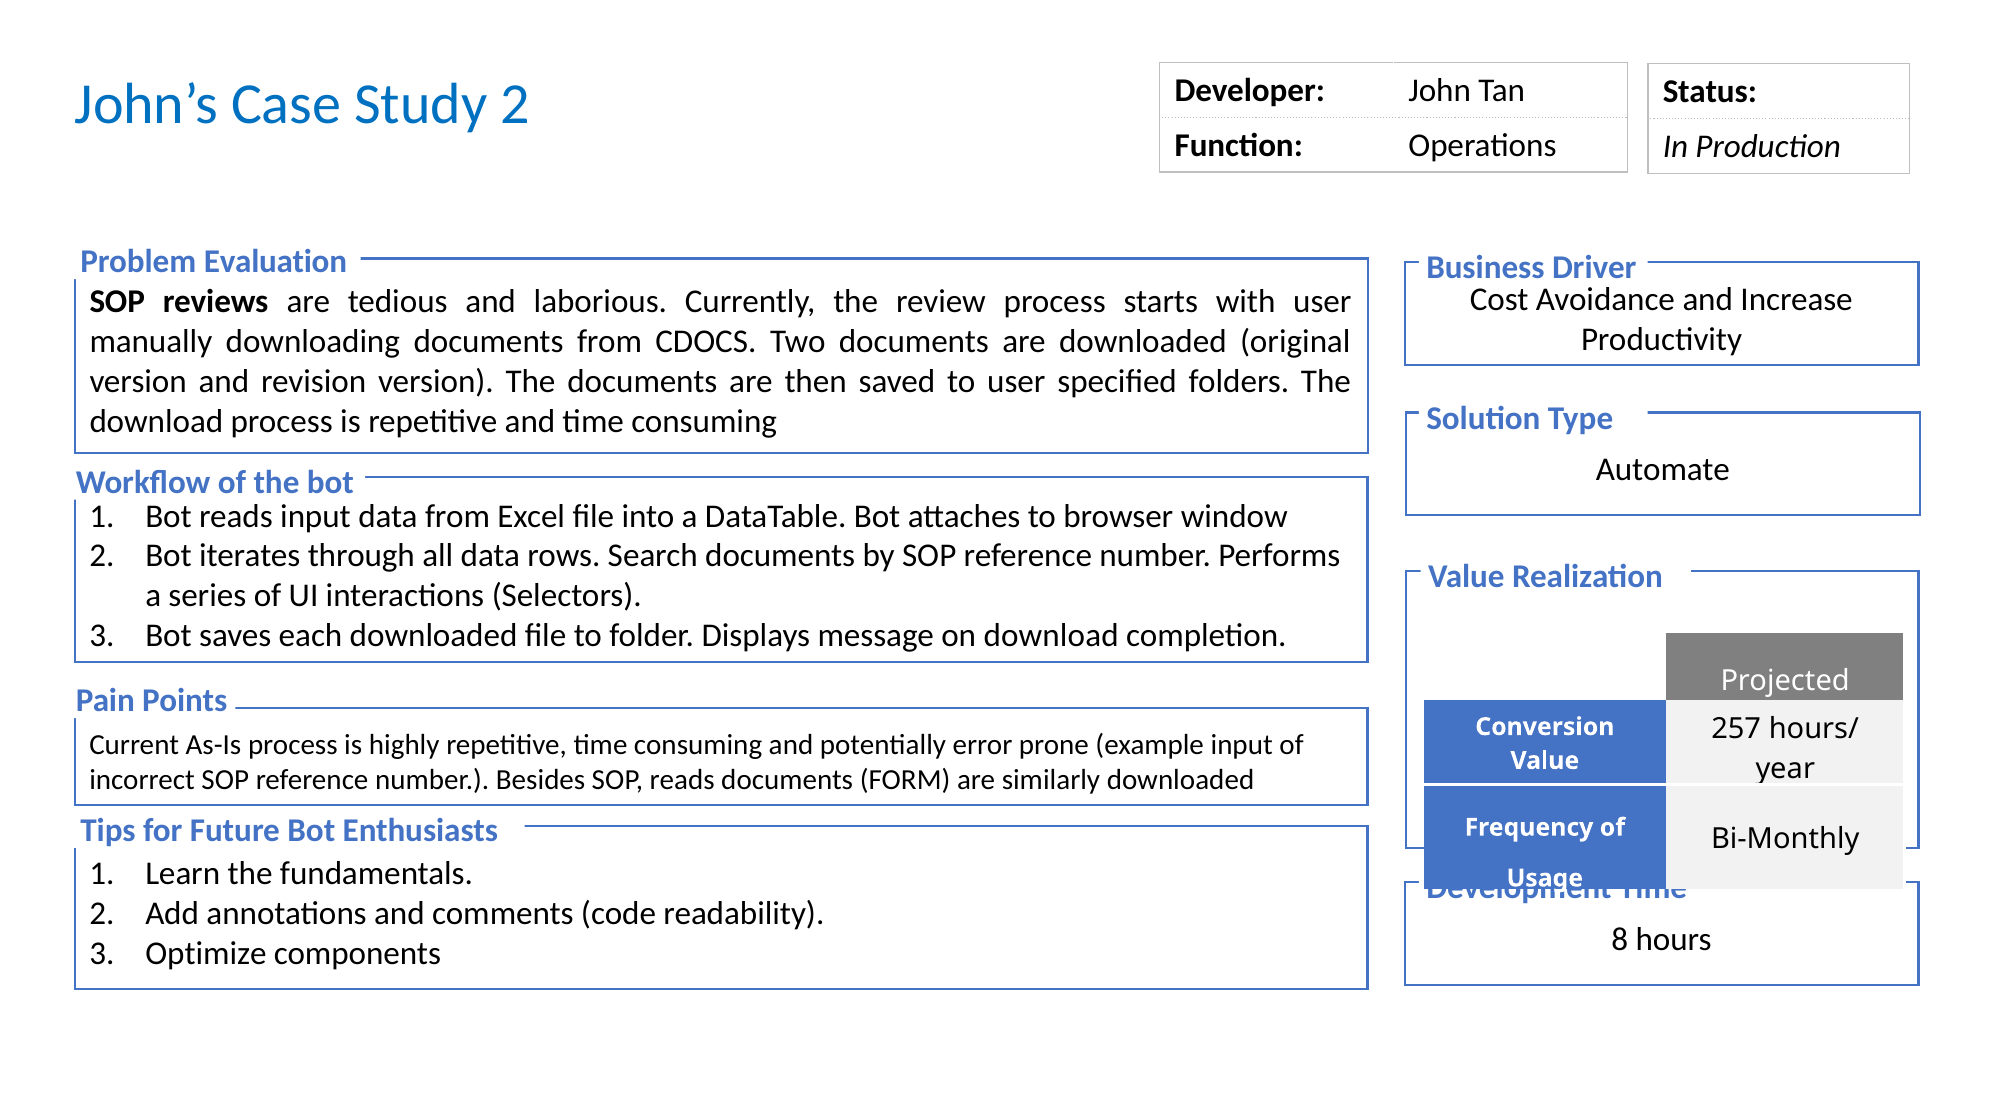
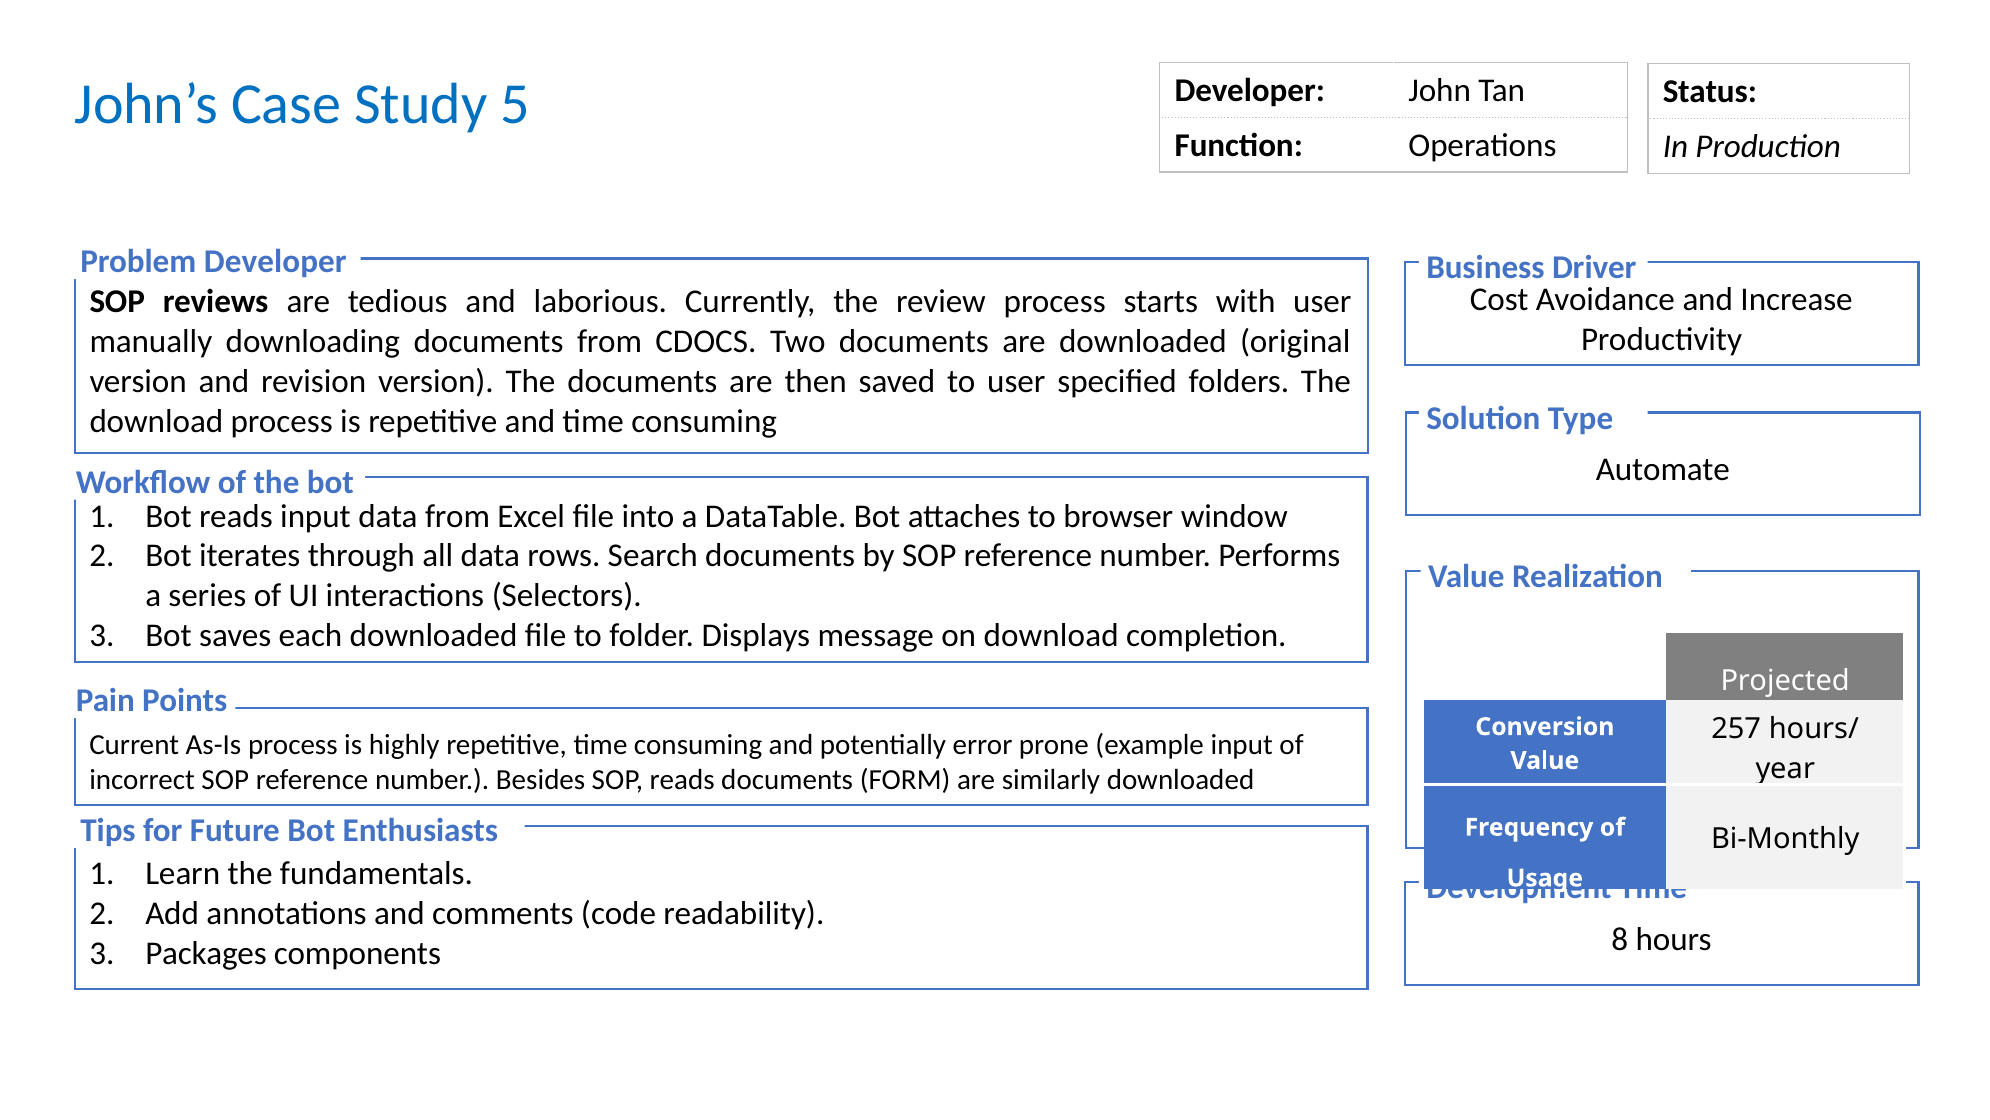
Study 2: 2 -> 5 (515, 104)
Problem Evaluation: Evaluation -> Developer (275, 261)
Optimize: Optimize -> Packages (206, 953)
